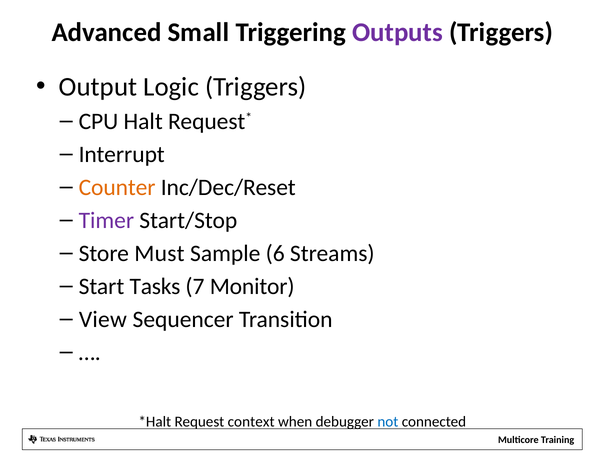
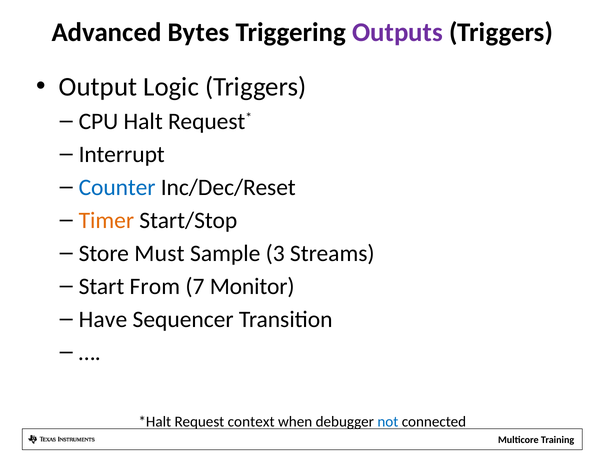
Small: Small -> Bytes (198, 32)
Counter colour: orange -> blue (117, 187)
Timer colour: purple -> orange (106, 220)
6: 6 -> 3 (275, 253)
Tasks: Tasks -> From (155, 286)
View: View -> Have (103, 319)
